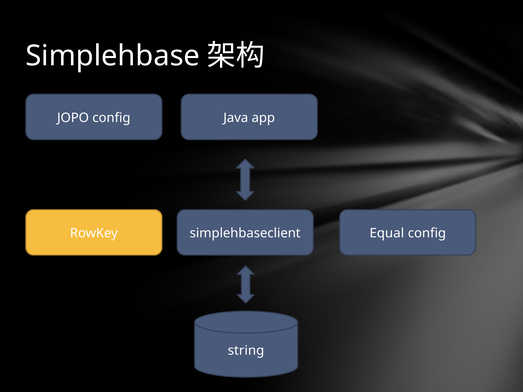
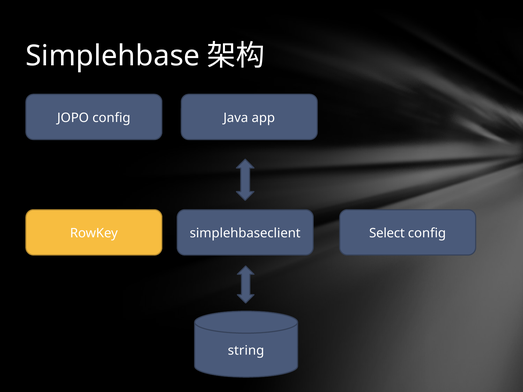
Equal: Equal -> Select (387, 233)
